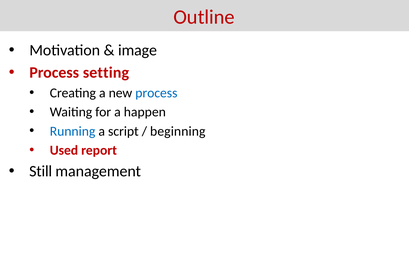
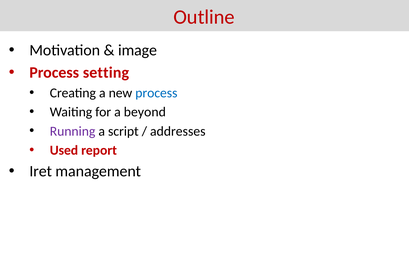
happen: happen -> beyond (145, 112)
Running colour: blue -> purple (73, 131)
beginning: beginning -> addresses (178, 131)
Still: Still -> Iret (41, 171)
